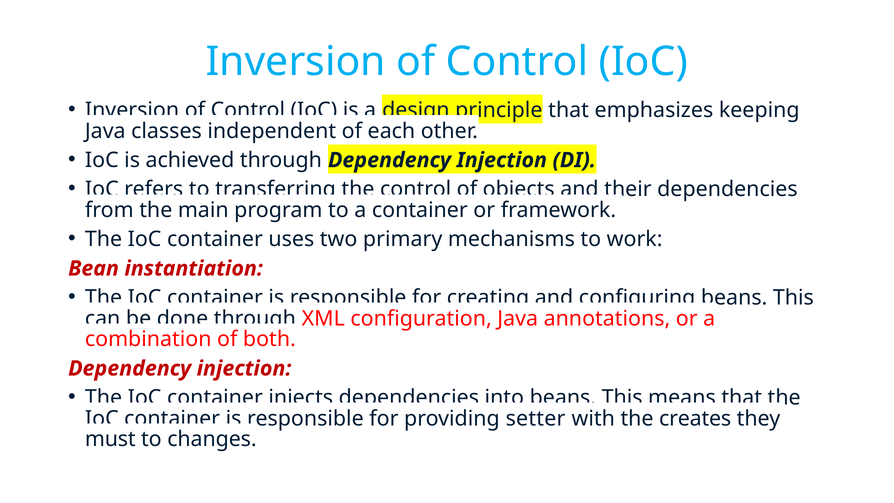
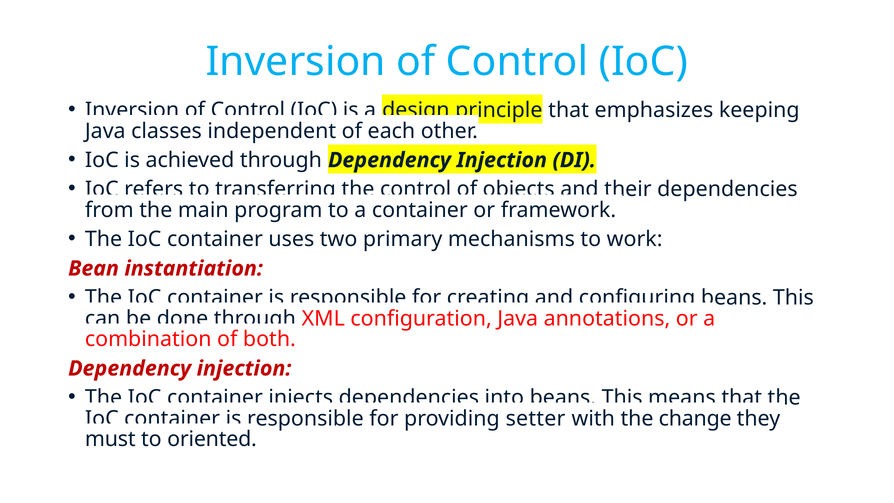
creates: creates -> change (695, 418)
changes: changes -> oriented (212, 439)
